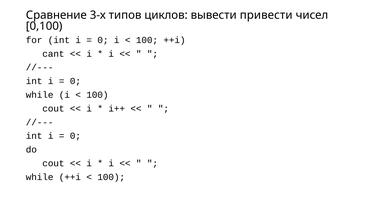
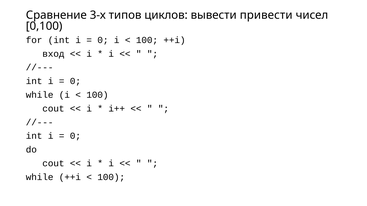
cant: cant -> вход (53, 54)
